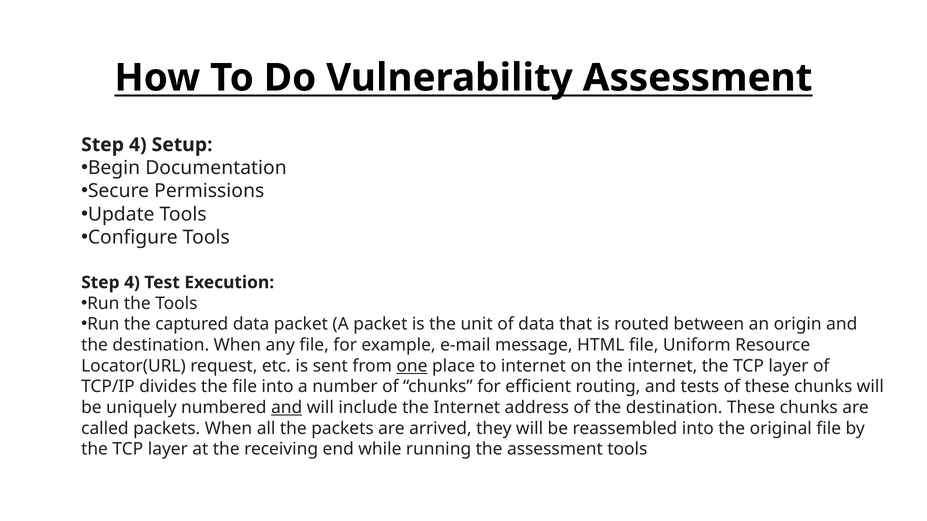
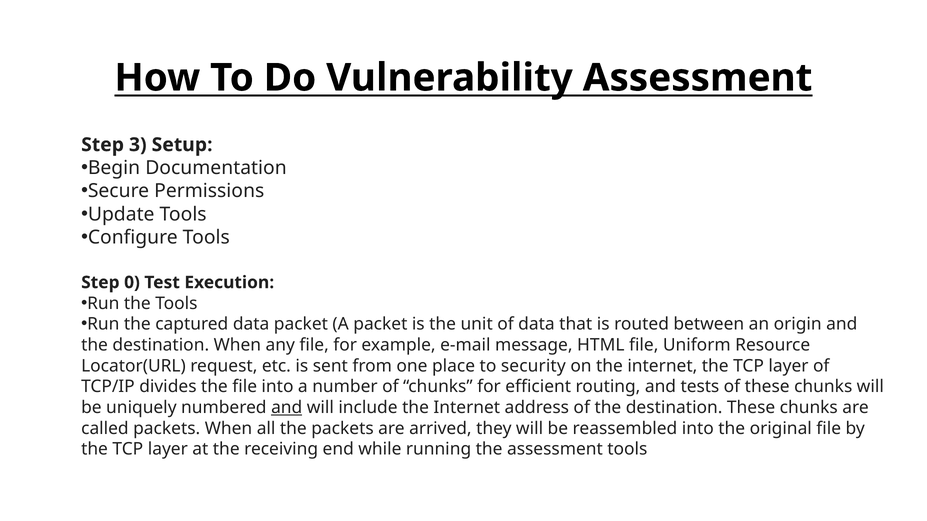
4: 4 -> 3 (138, 145)
4: 4 -> 0 (132, 283)
one underline: present -> none (412, 366)
to internet: internet -> security (533, 366)
